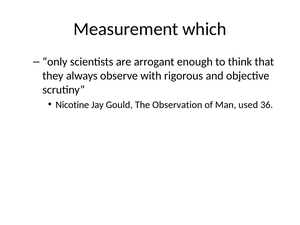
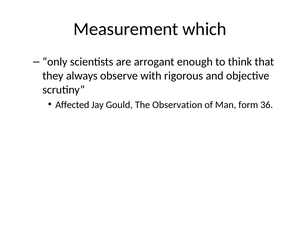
Nicotine: Nicotine -> Affected (72, 105)
used: used -> form (248, 105)
